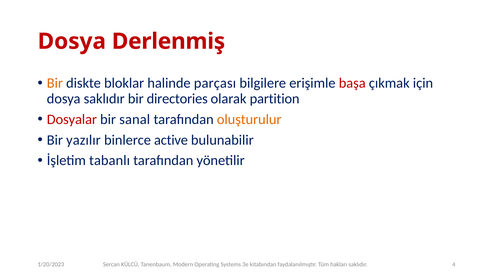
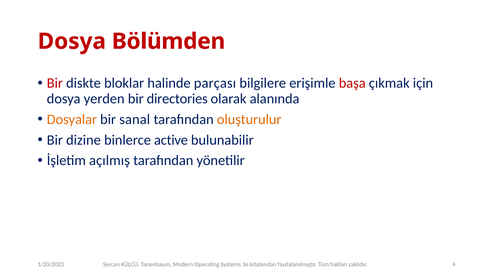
Derlenmiş: Derlenmiş -> Bölümden (168, 41)
Bir colour: orange -> red (55, 83)
dosya saklıdır: saklıdır -> yerden (104, 99)
partition: partition -> alanında (275, 99)
Dosyalar colour: red -> orange (72, 119)
yazılır: yazılır -> dizine (83, 140)
tabanlı: tabanlı -> açılmış (110, 161)
